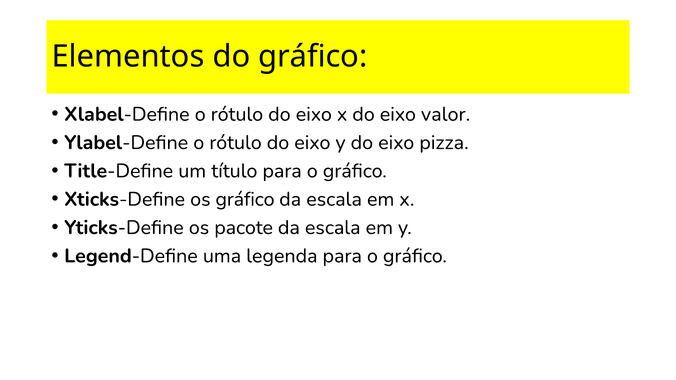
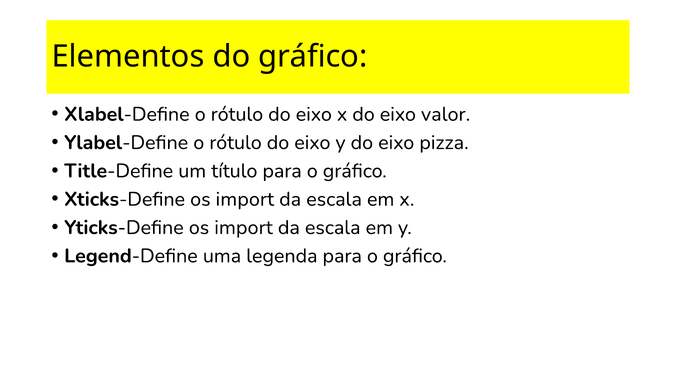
Xticks-Define os gráfico: gráfico -> import (245, 199)
Yticks-Define os pacote: pacote -> import (243, 228)
